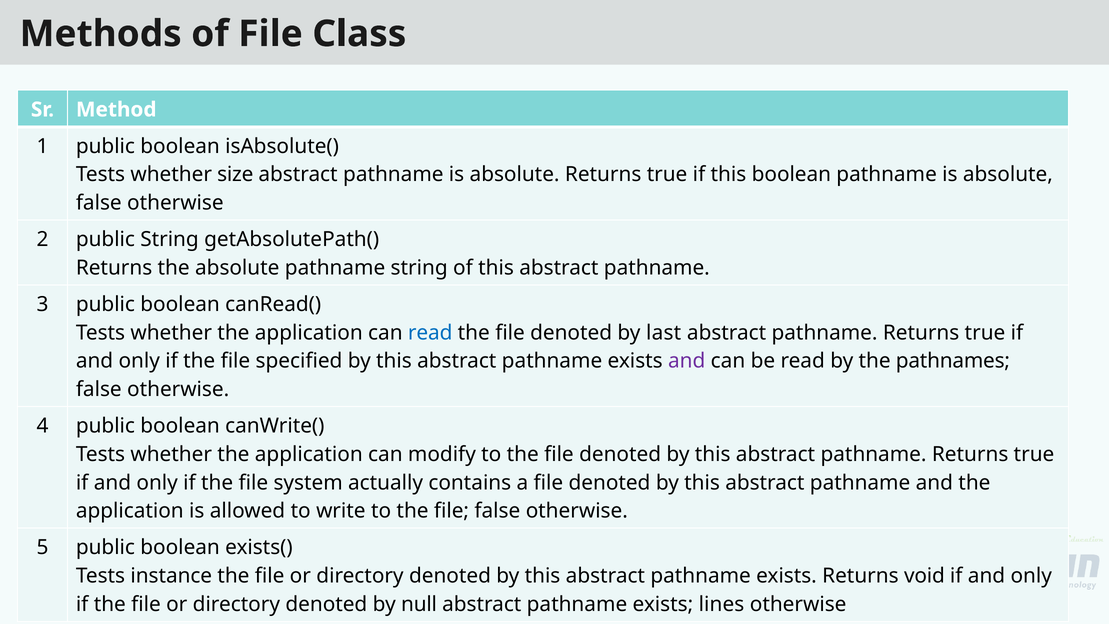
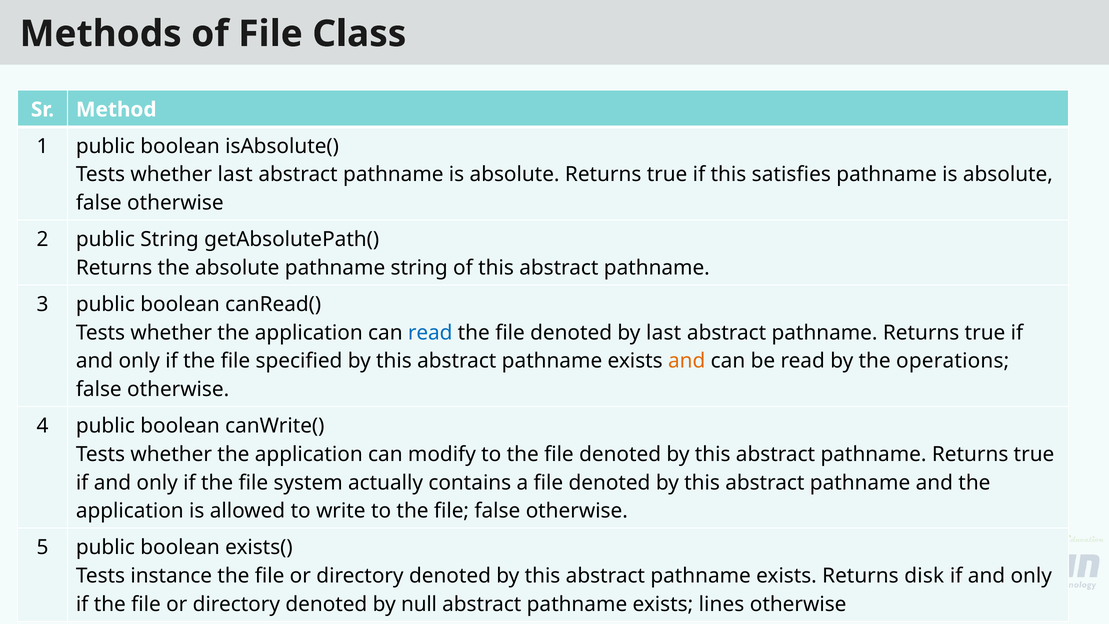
whether size: size -> last (235, 175)
this boolean: boolean -> satisfies (791, 175)
and colour: purple -> orange (687, 361)
pathnames: pathnames -> operations (953, 361)
void: void -> disk (924, 576)
